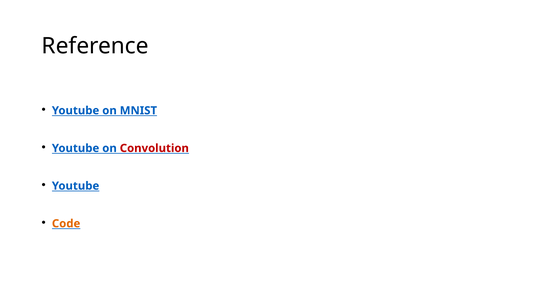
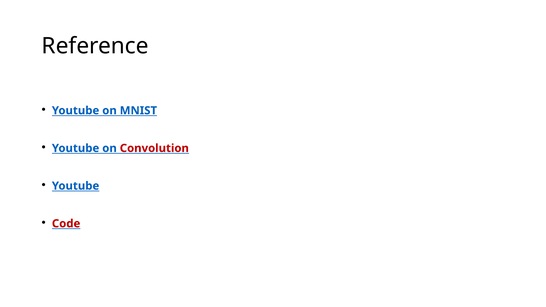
Code colour: orange -> red (66, 224)
